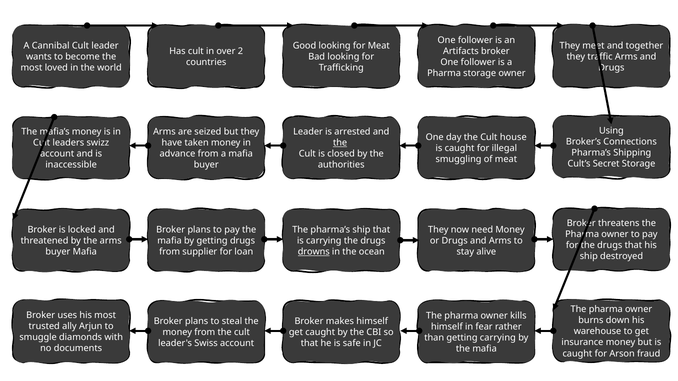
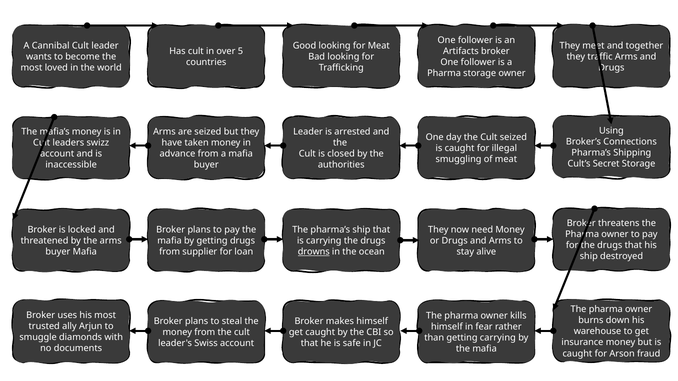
2: 2 -> 5 (240, 51)
Cult house: house -> seized (513, 137)
the underline: present -> none (340, 143)
